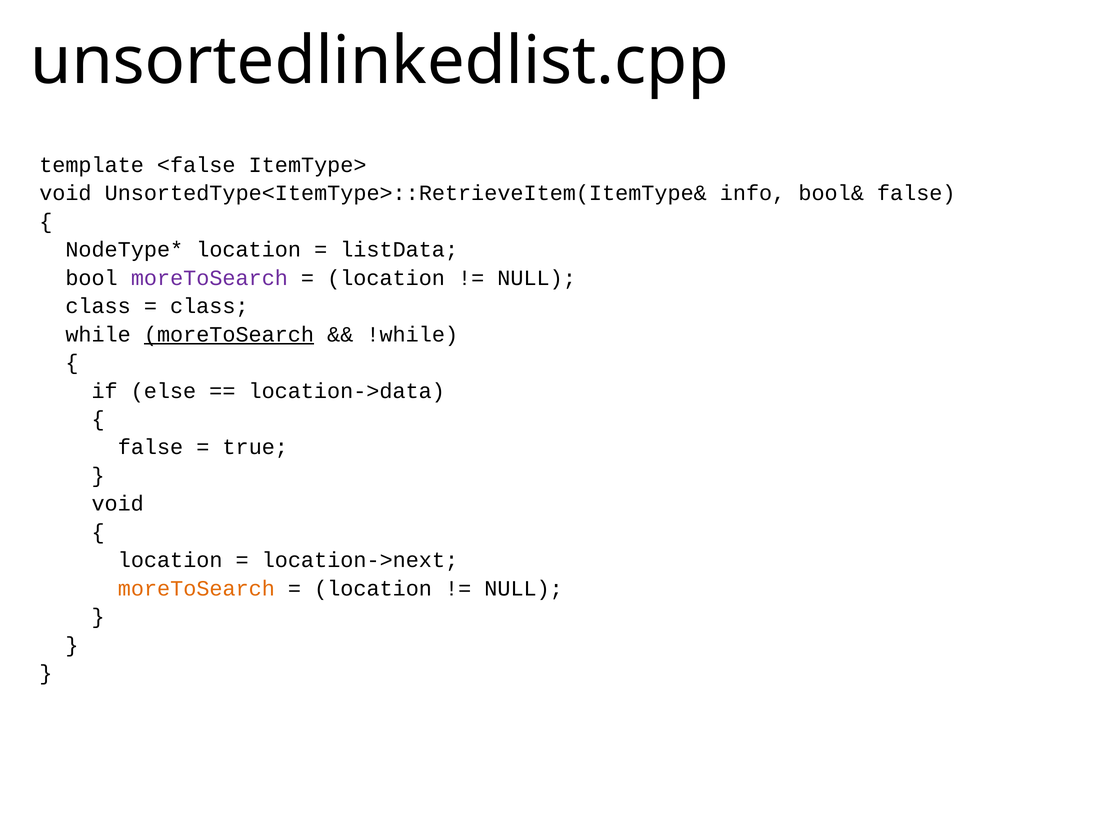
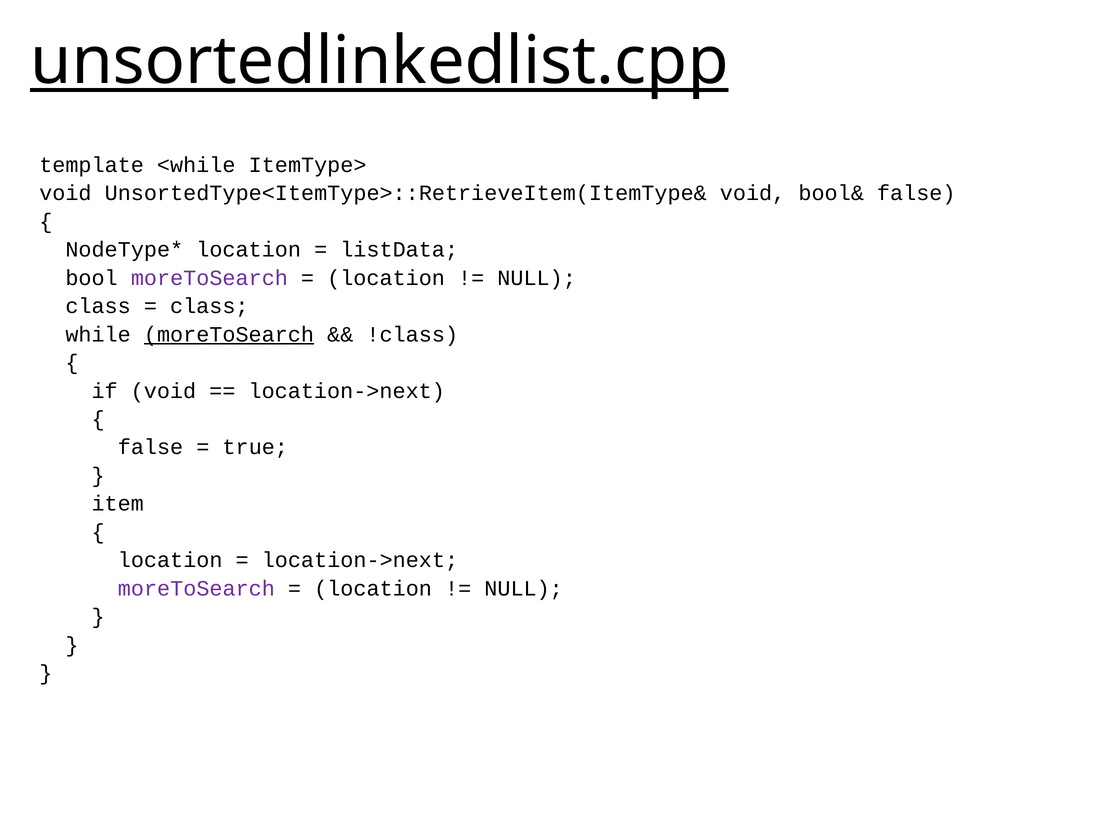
unsortedlinkedlist.cpp underline: none -> present (379, 61)
<false: <false -> <while (196, 165)
UnsortedType<ItemType>::RetrieveItem(ItemType& info: info -> void (753, 193)
!while: !while -> !class (412, 334)
if else: else -> void (163, 391)
location->data: location->data -> location->next (347, 391)
void: void -> item (118, 504)
moreToSearch colour: orange -> purple (196, 588)
